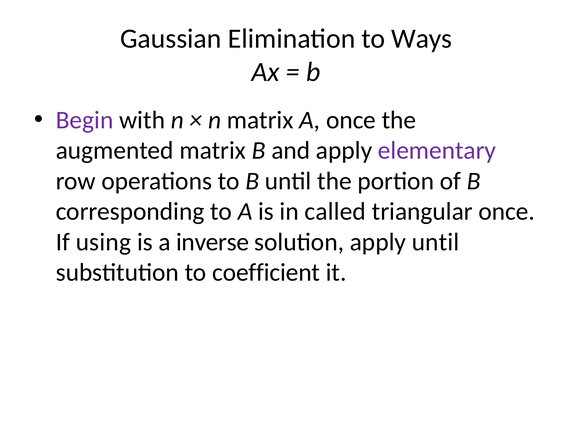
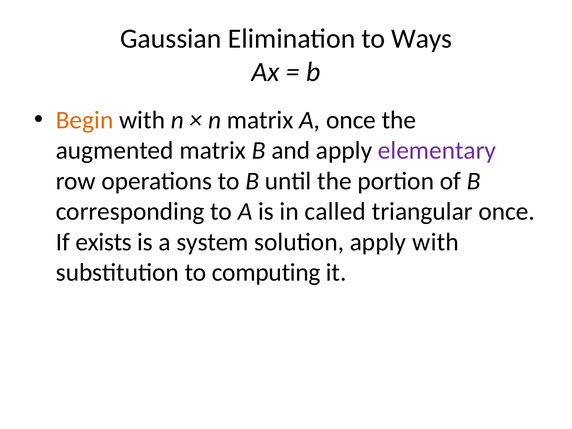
Begin colour: purple -> orange (85, 120)
using: using -> exists (104, 242)
inverse: inverse -> system (213, 242)
apply until: until -> with (436, 242)
coefficient: coefficient -> computing (266, 273)
